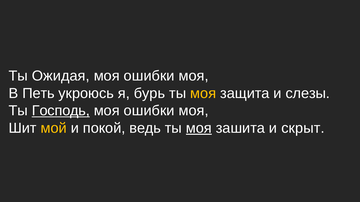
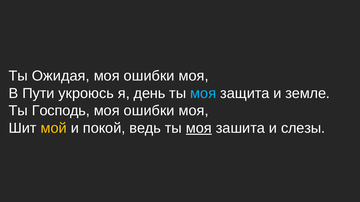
Петь: Петь -> Пути (38, 94)
бурь: бурь -> день (150, 94)
моя colour: yellow -> light blue (203, 94)
слезы: слезы -> земле (308, 94)
Господь underline: present -> none (61, 111)
скрыт: скрыт -> слезы (303, 128)
